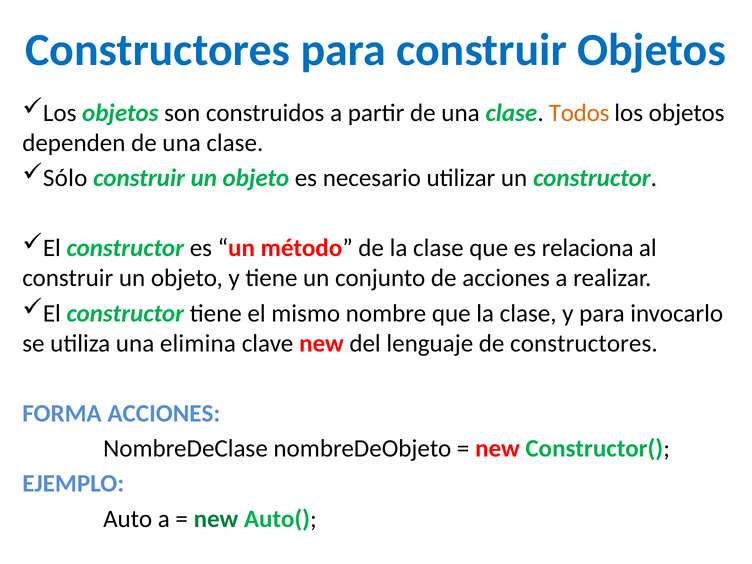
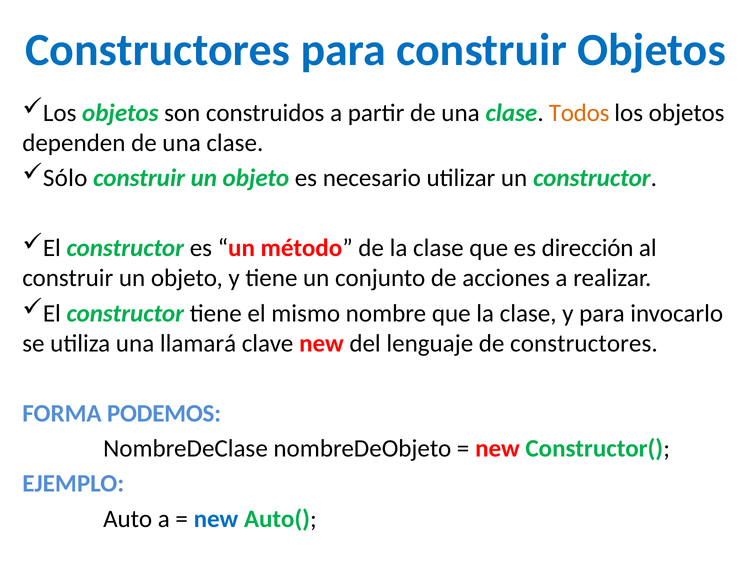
relaciona: relaciona -> dirección (588, 248)
elimina: elimina -> llamará (198, 343)
FORMA ACCIONES: ACCIONES -> PODEMOS (164, 413)
new colour: green -> blue (216, 519)
